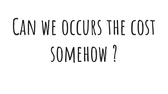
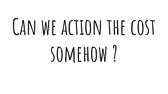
occurs: occurs -> action (82, 28)
